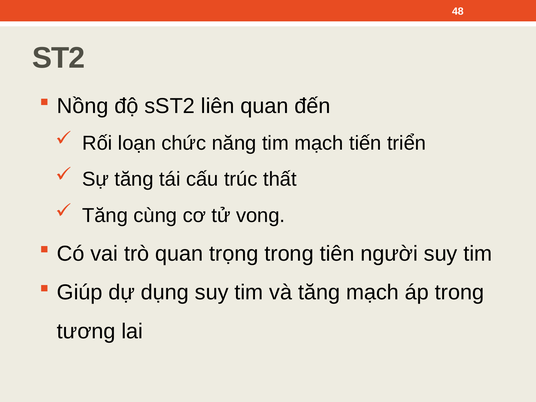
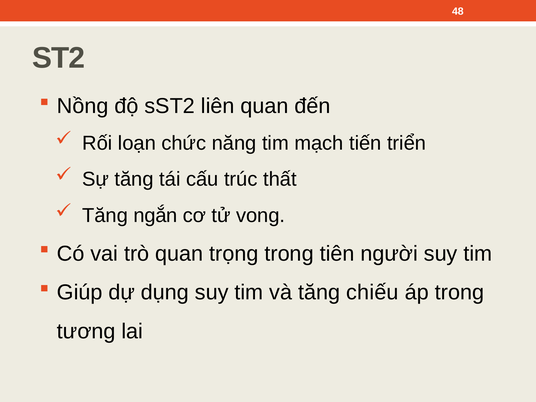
cùng: cùng -> ngắn (155, 215)
tăng mạch: mạch -> chiếu (372, 292)
